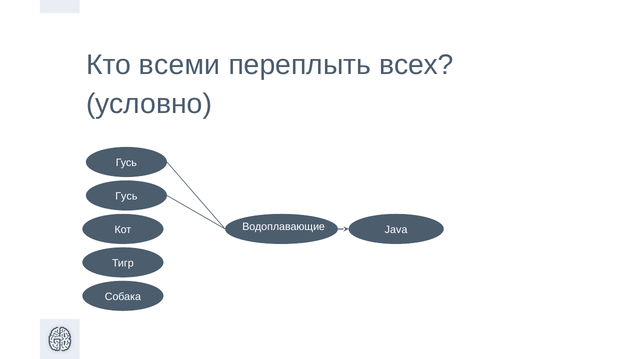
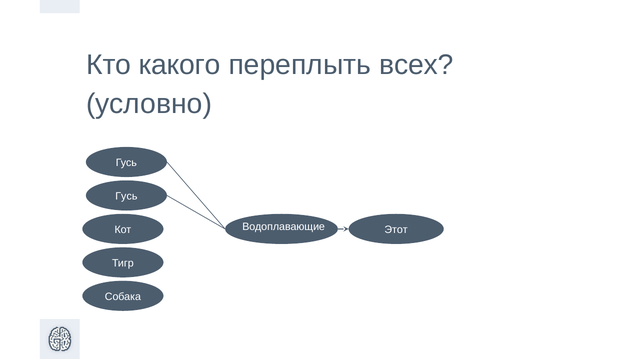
всеми: всеми -> какого (180, 65)
Java: Java -> Этот (396, 230)
